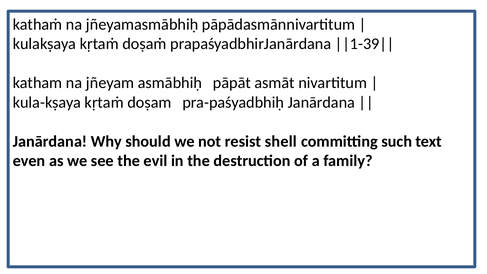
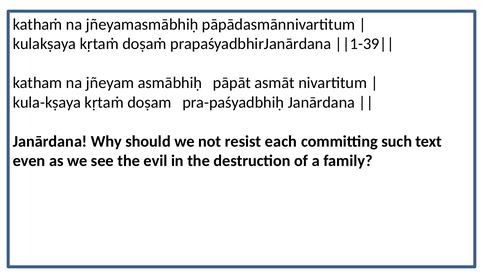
shell: shell -> each (281, 141)
